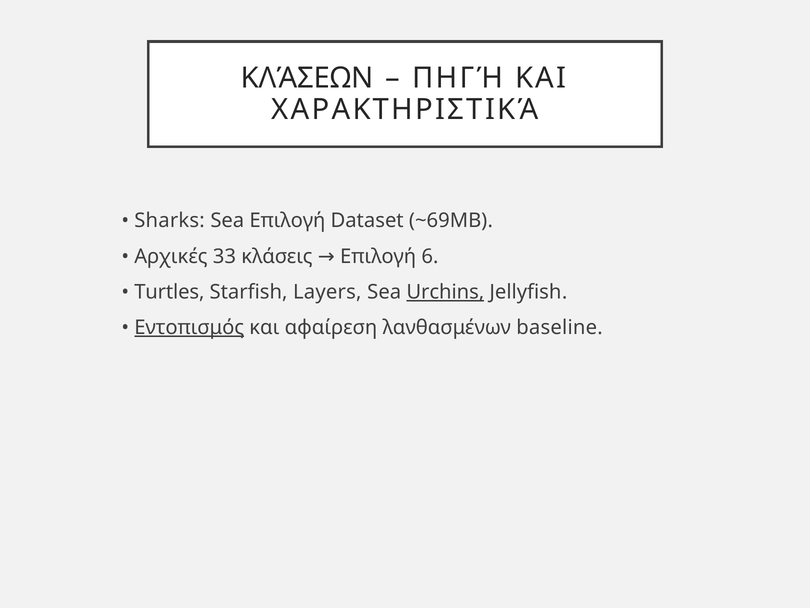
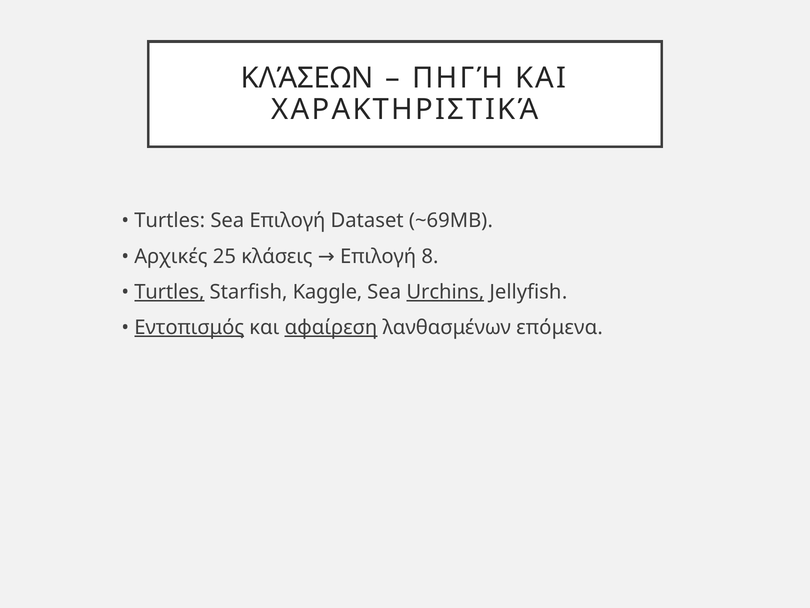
Sharks: Sharks -> Turtles (170, 221)
33: 33 -> 25 (224, 256)
6: 6 -> 8 (430, 256)
Turtles underline: none -> present (169, 292)
Layers: Layers -> Kaggle (327, 292)
αφαίρεση underline: none -> present (331, 327)
baseline: baseline -> επόμενα (560, 327)
